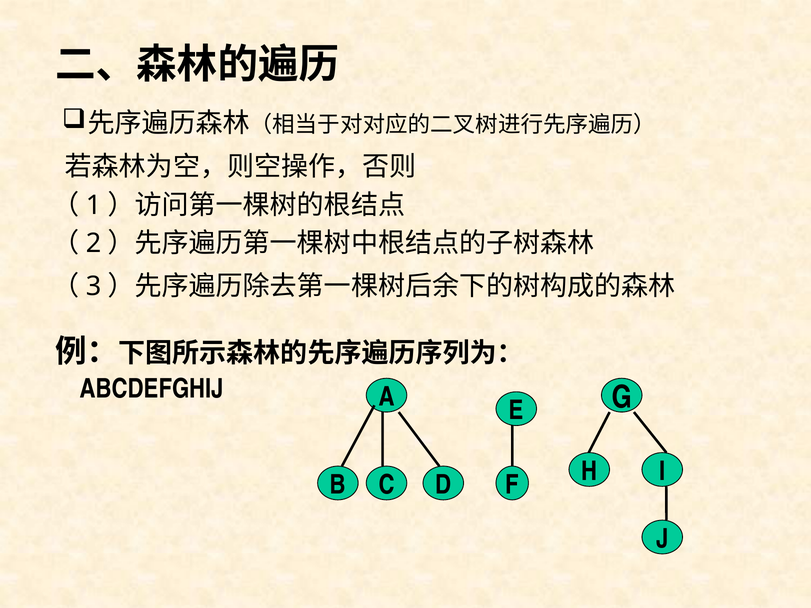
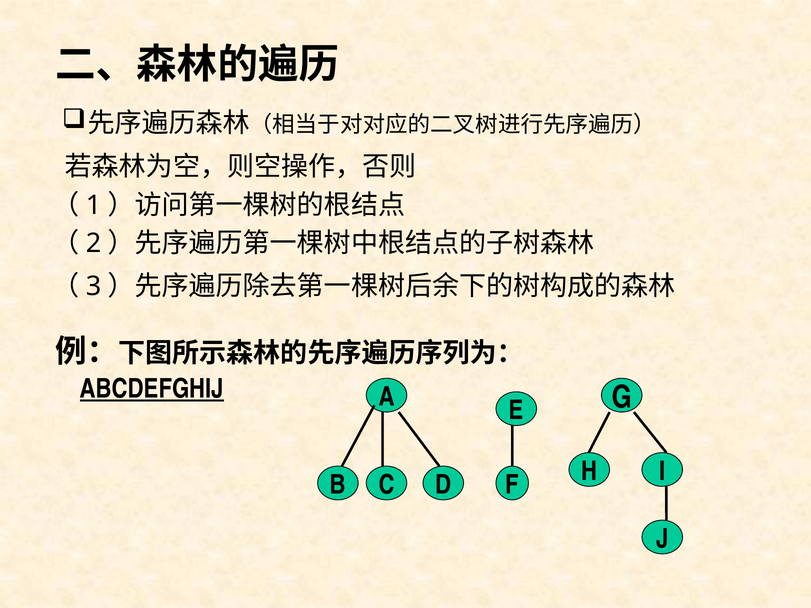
ABCDEFGHIJ underline: none -> present (152, 389)
